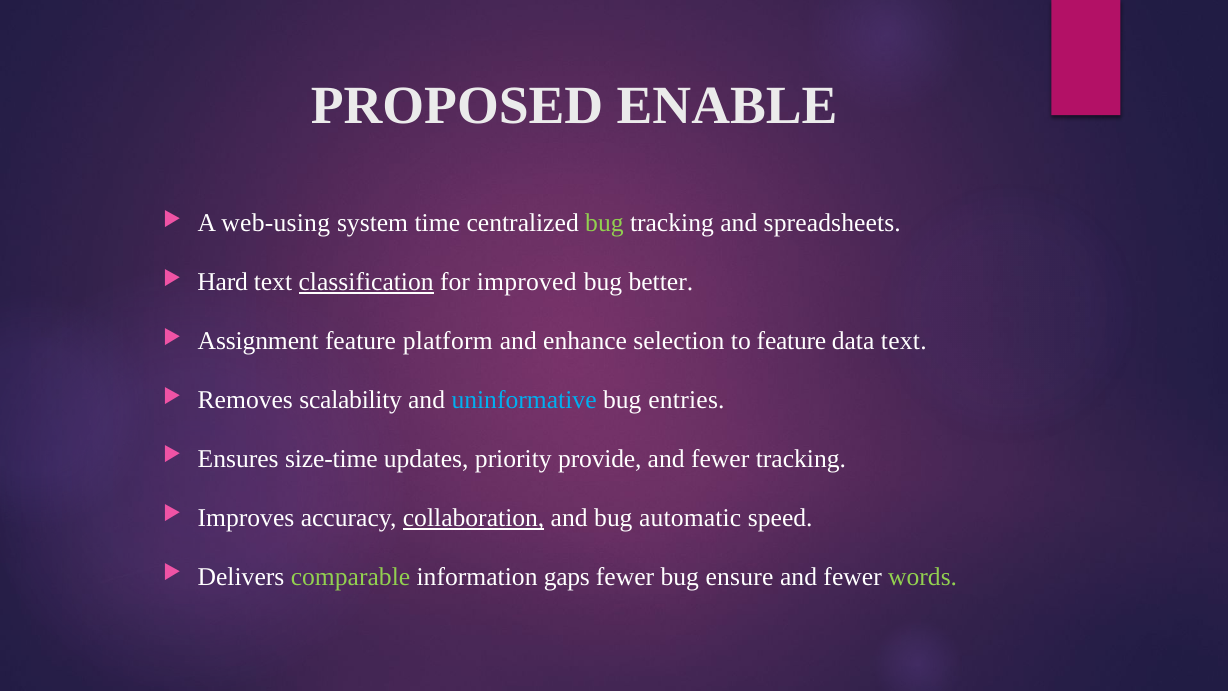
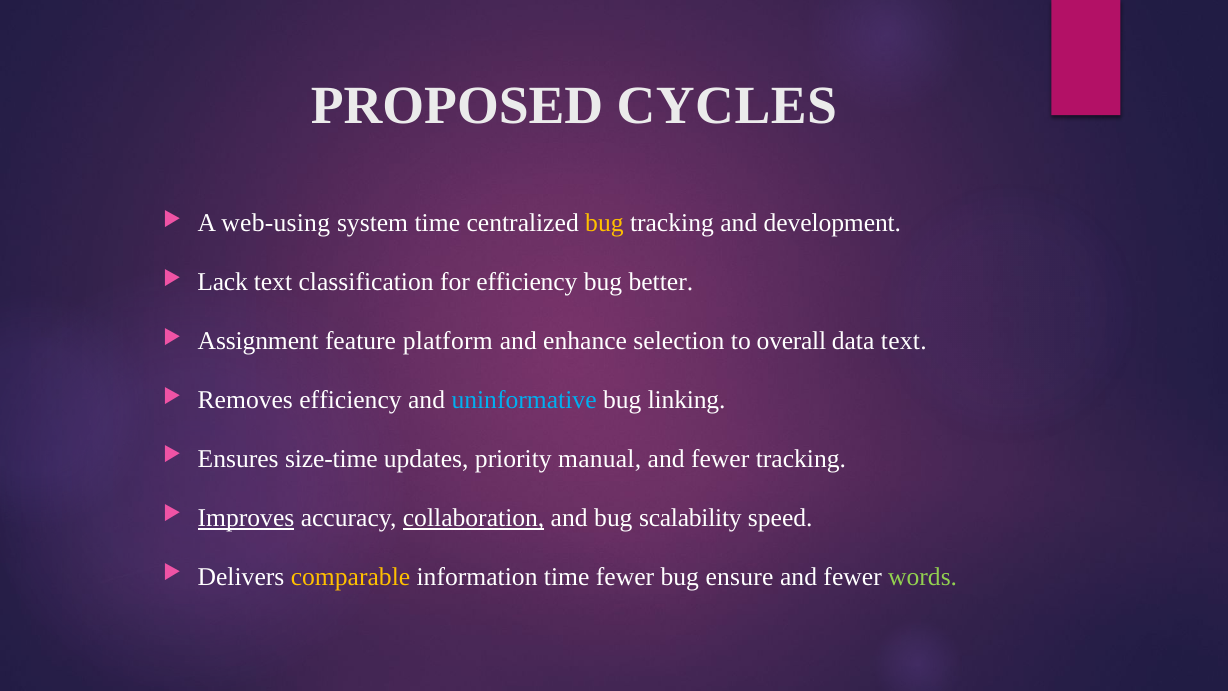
ENABLE: ENABLE -> CYCLES (727, 106)
bug colour: light green -> yellow (604, 223)
spreadsheets: spreadsheets -> development (832, 223)
Hard: Hard -> Lack (223, 282)
classification underline: present -> none (366, 282)
for improved: improved -> efficiency (527, 282)
to feature: feature -> overall (791, 341)
Removes scalability: scalability -> efficiency (351, 400)
entries: entries -> linking (687, 400)
provide: provide -> manual (600, 459)
Improves underline: none -> present (246, 518)
automatic: automatic -> scalability (690, 518)
comparable colour: light green -> yellow (351, 577)
information gaps: gaps -> time (567, 577)
